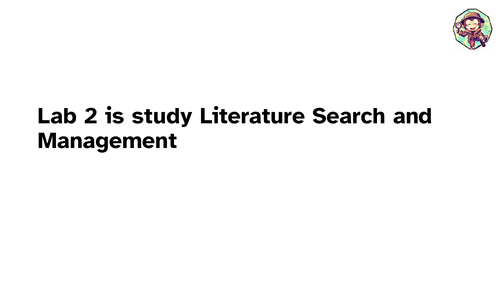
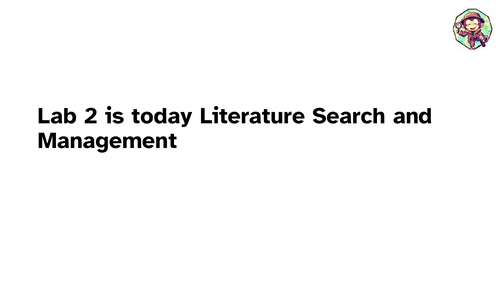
study: study -> today (162, 116)
